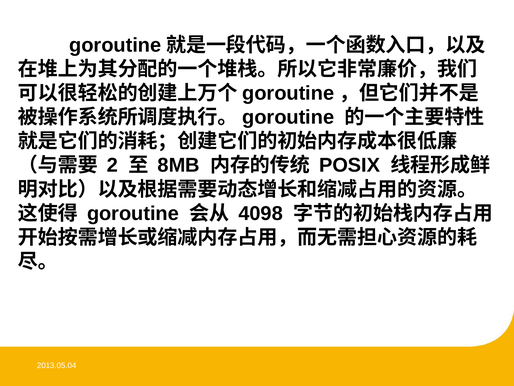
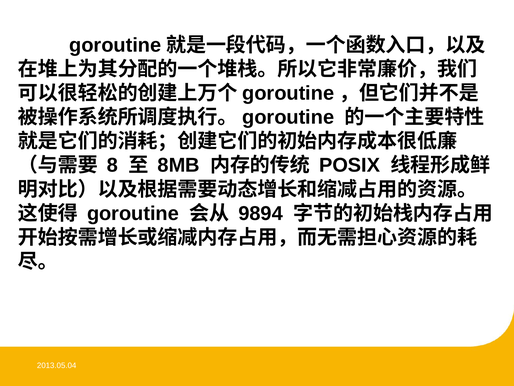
2: 2 -> 8 (113, 165)
4098: 4098 -> 9894 (261, 213)
